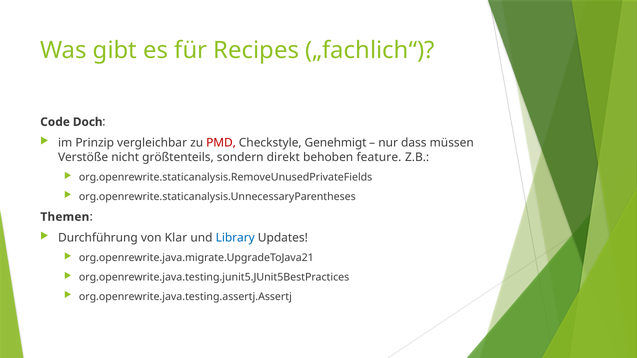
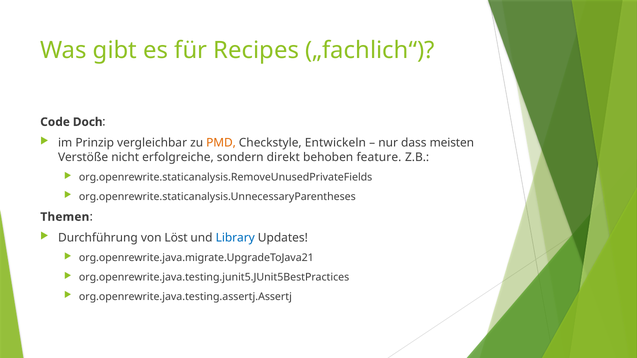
PMD colour: red -> orange (221, 143)
Genehmigt: Genehmigt -> Entwickeln (335, 143)
müssen: müssen -> meisten (452, 143)
größtenteils: größtenteils -> erfolgreiche (178, 157)
Klar: Klar -> Löst (176, 238)
